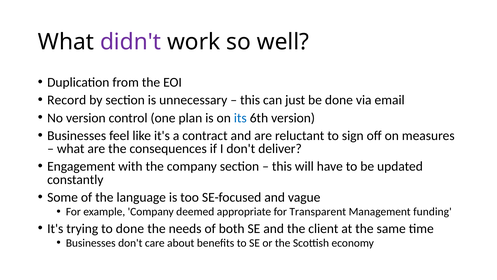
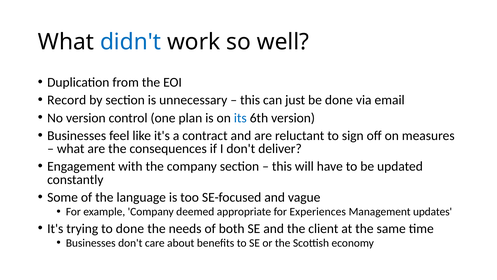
didn't colour: purple -> blue (131, 42)
Transparent: Transparent -> Experiences (318, 212)
funding: funding -> updates (433, 212)
